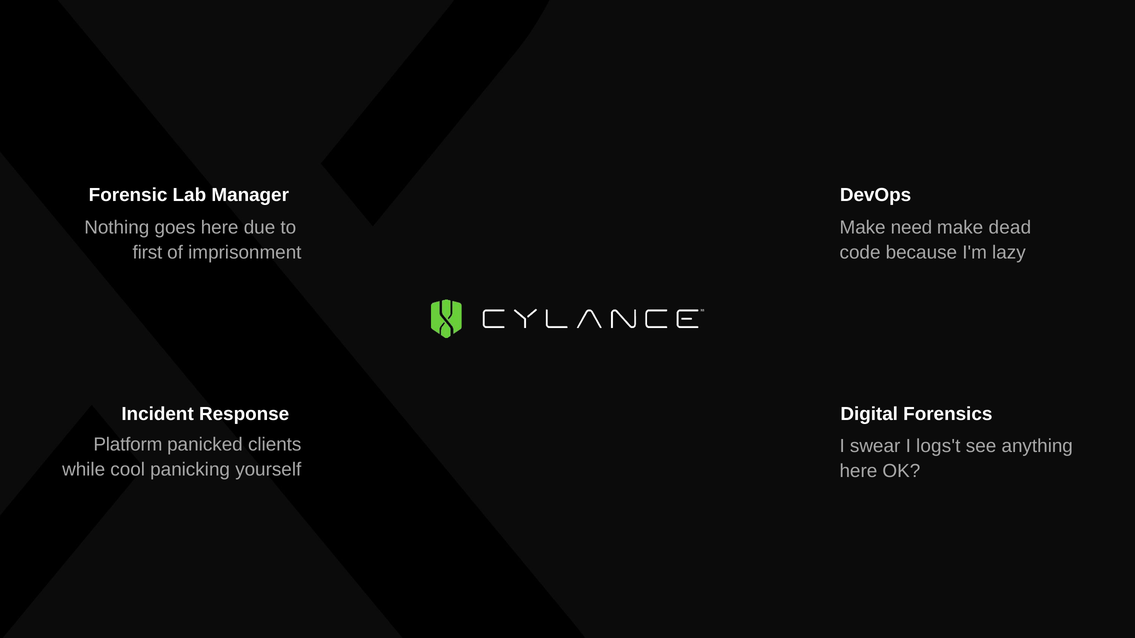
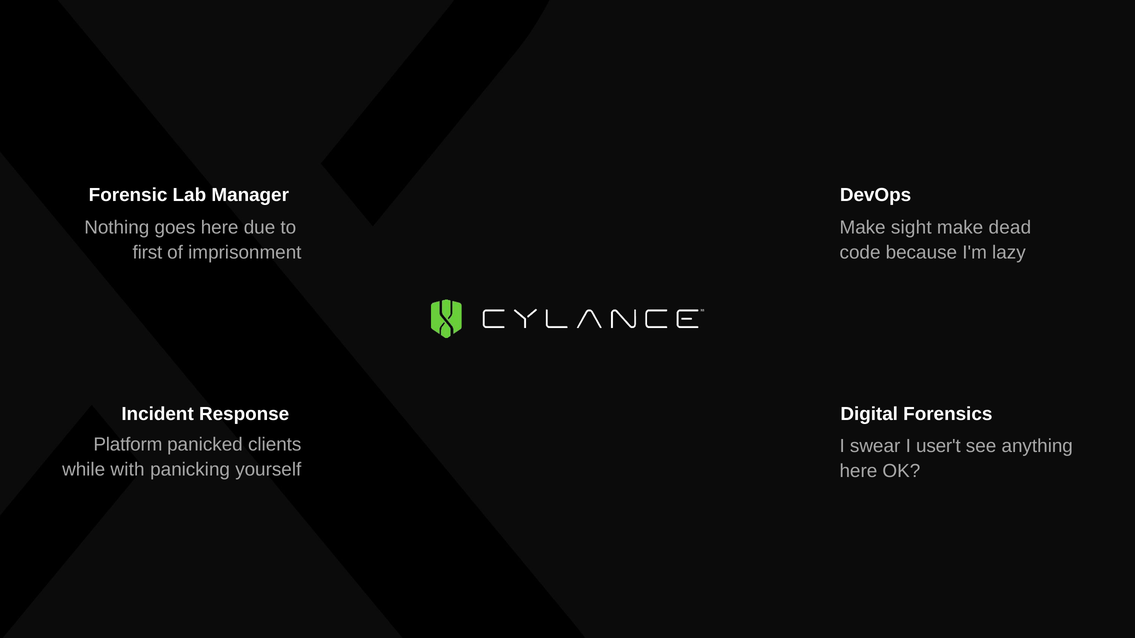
need: need -> sight (911, 228)
logs't: logs't -> user't (938, 447)
cool: cool -> with (128, 470)
